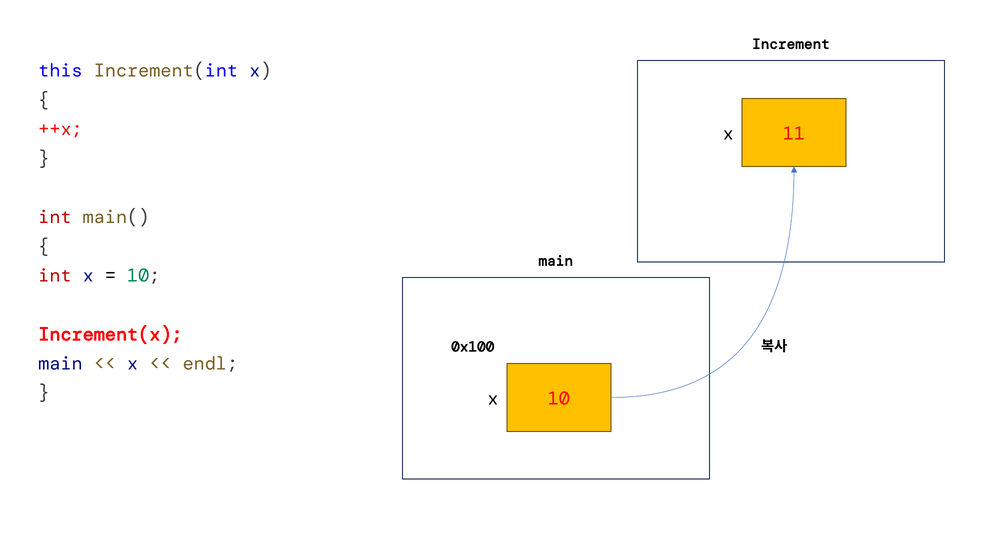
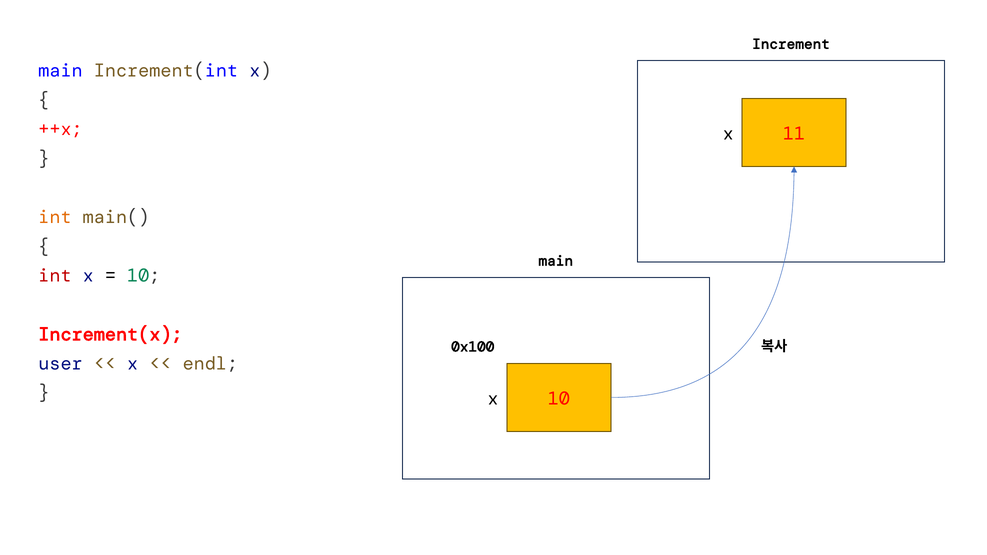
this: this -> main (61, 71)
int colour: red -> orange (55, 217)
main: main -> user (61, 364)
